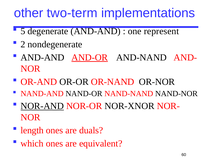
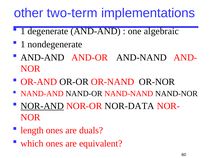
5: 5 -> 1 (23, 31)
represent: represent -> algebraic (161, 31)
2: 2 -> 1 (23, 44)
AND-OR underline: present -> none (90, 58)
NOR-XNOR: NOR-XNOR -> NOR-DATA (129, 106)
